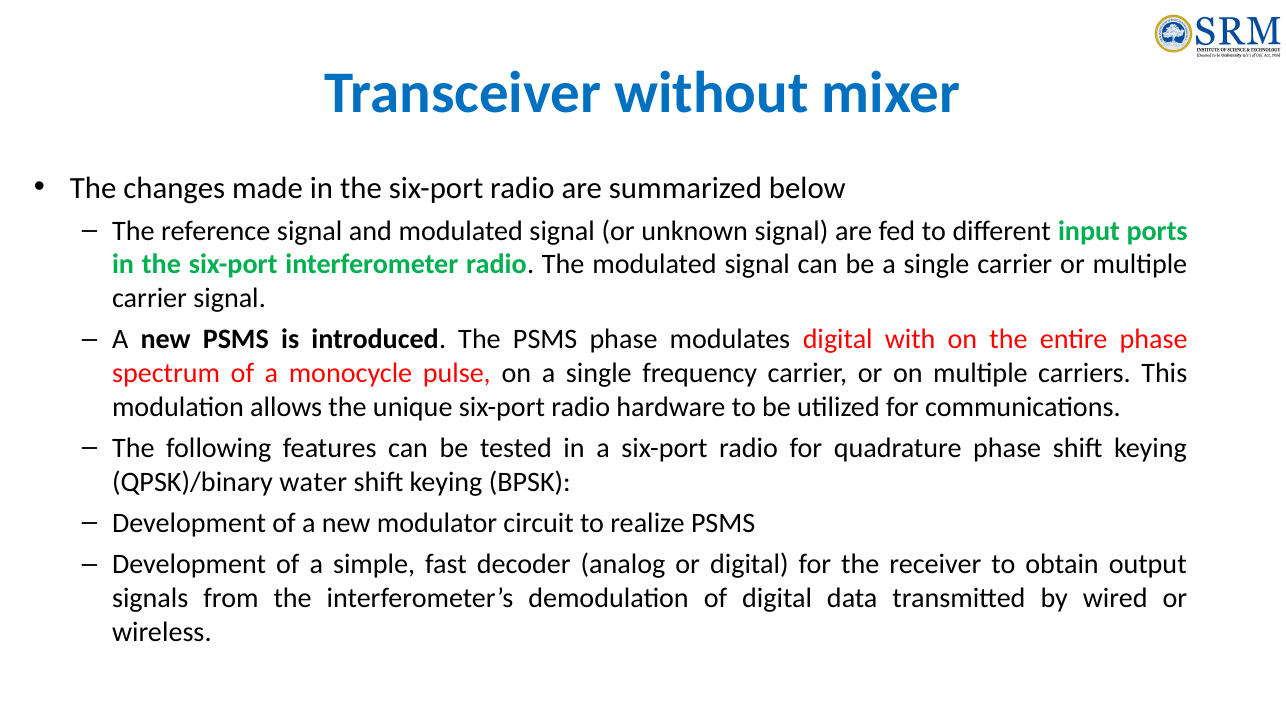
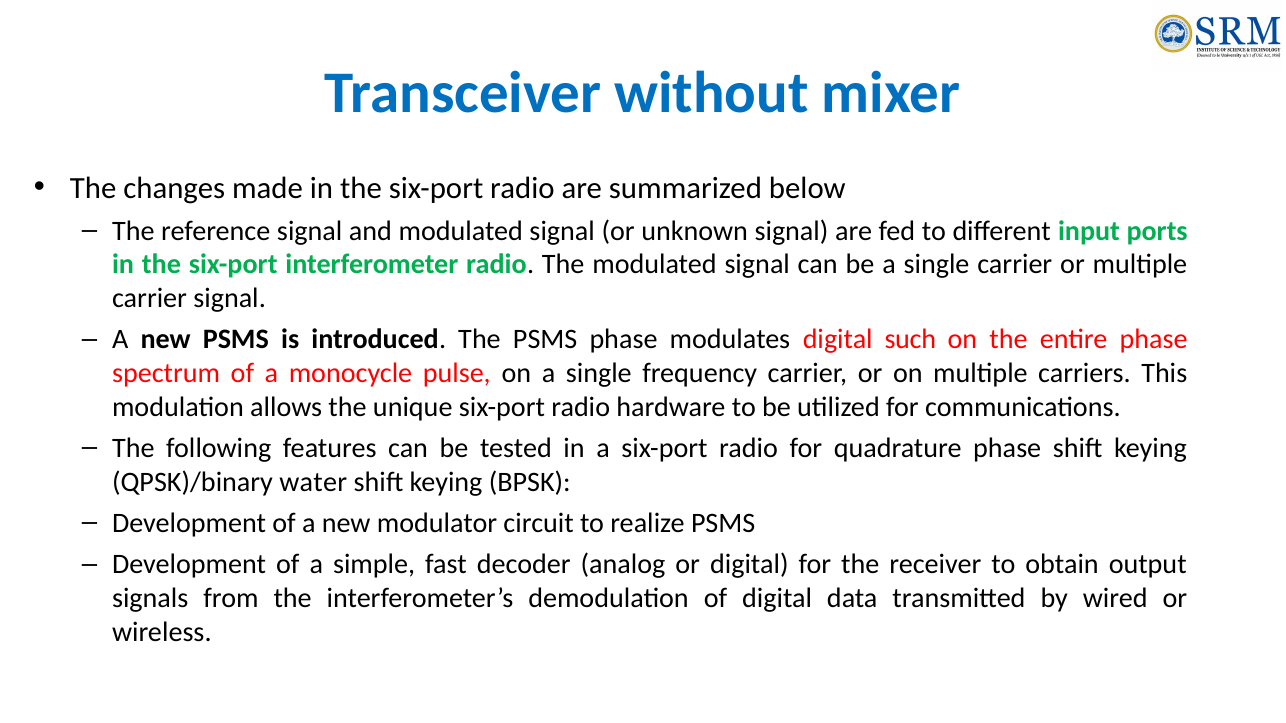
with: with -> such (910, 340)
